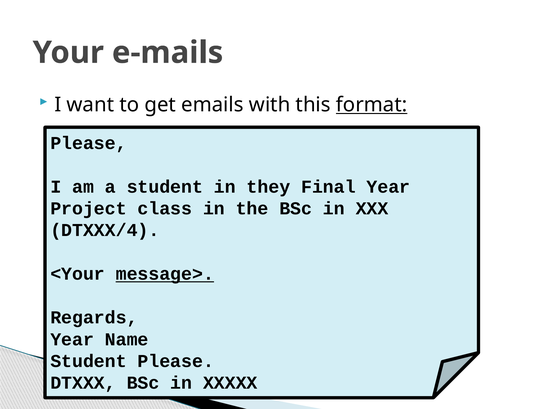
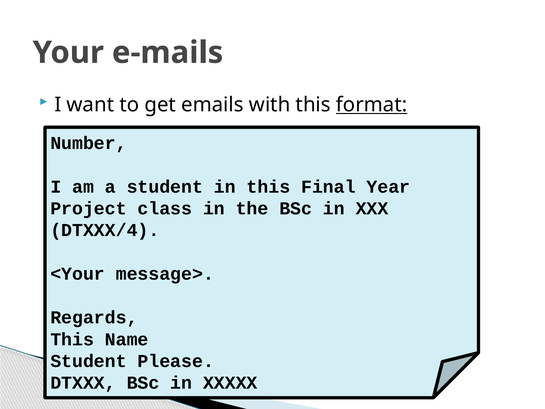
Please: Please -> Number (89, 143)
in they: they -> this (268, 187)
message> underline: present -> none (165, 274)
Year: Year -> This (72, 339)
